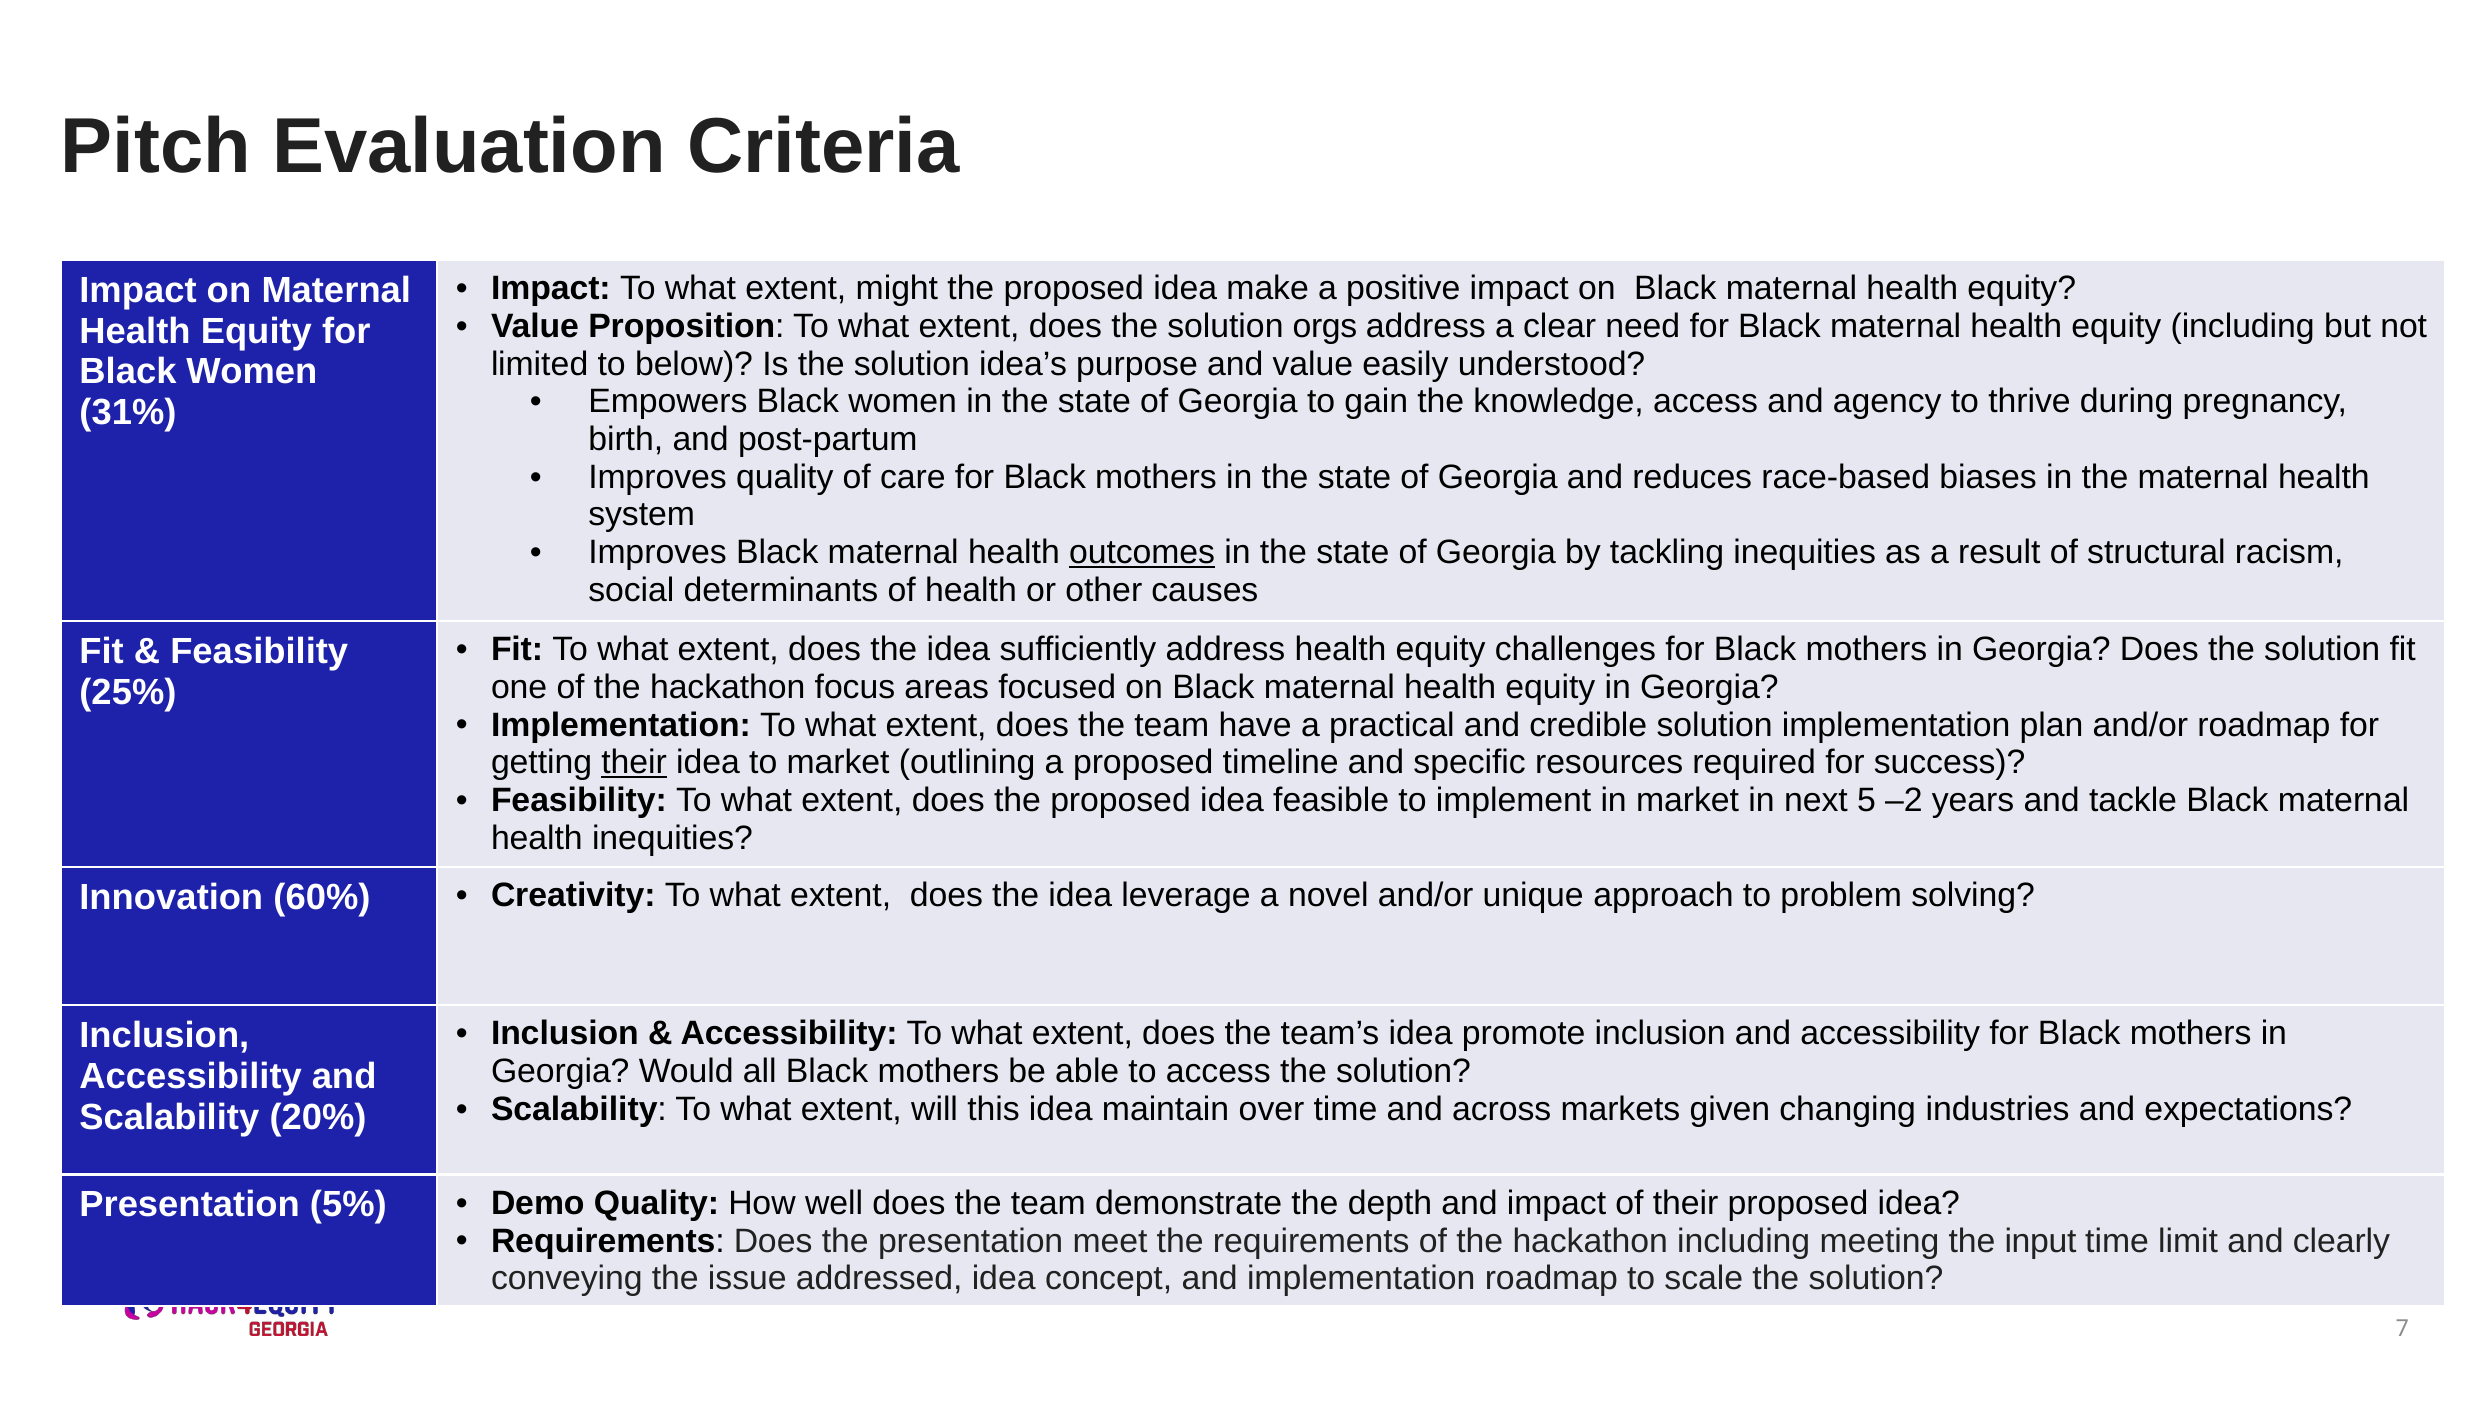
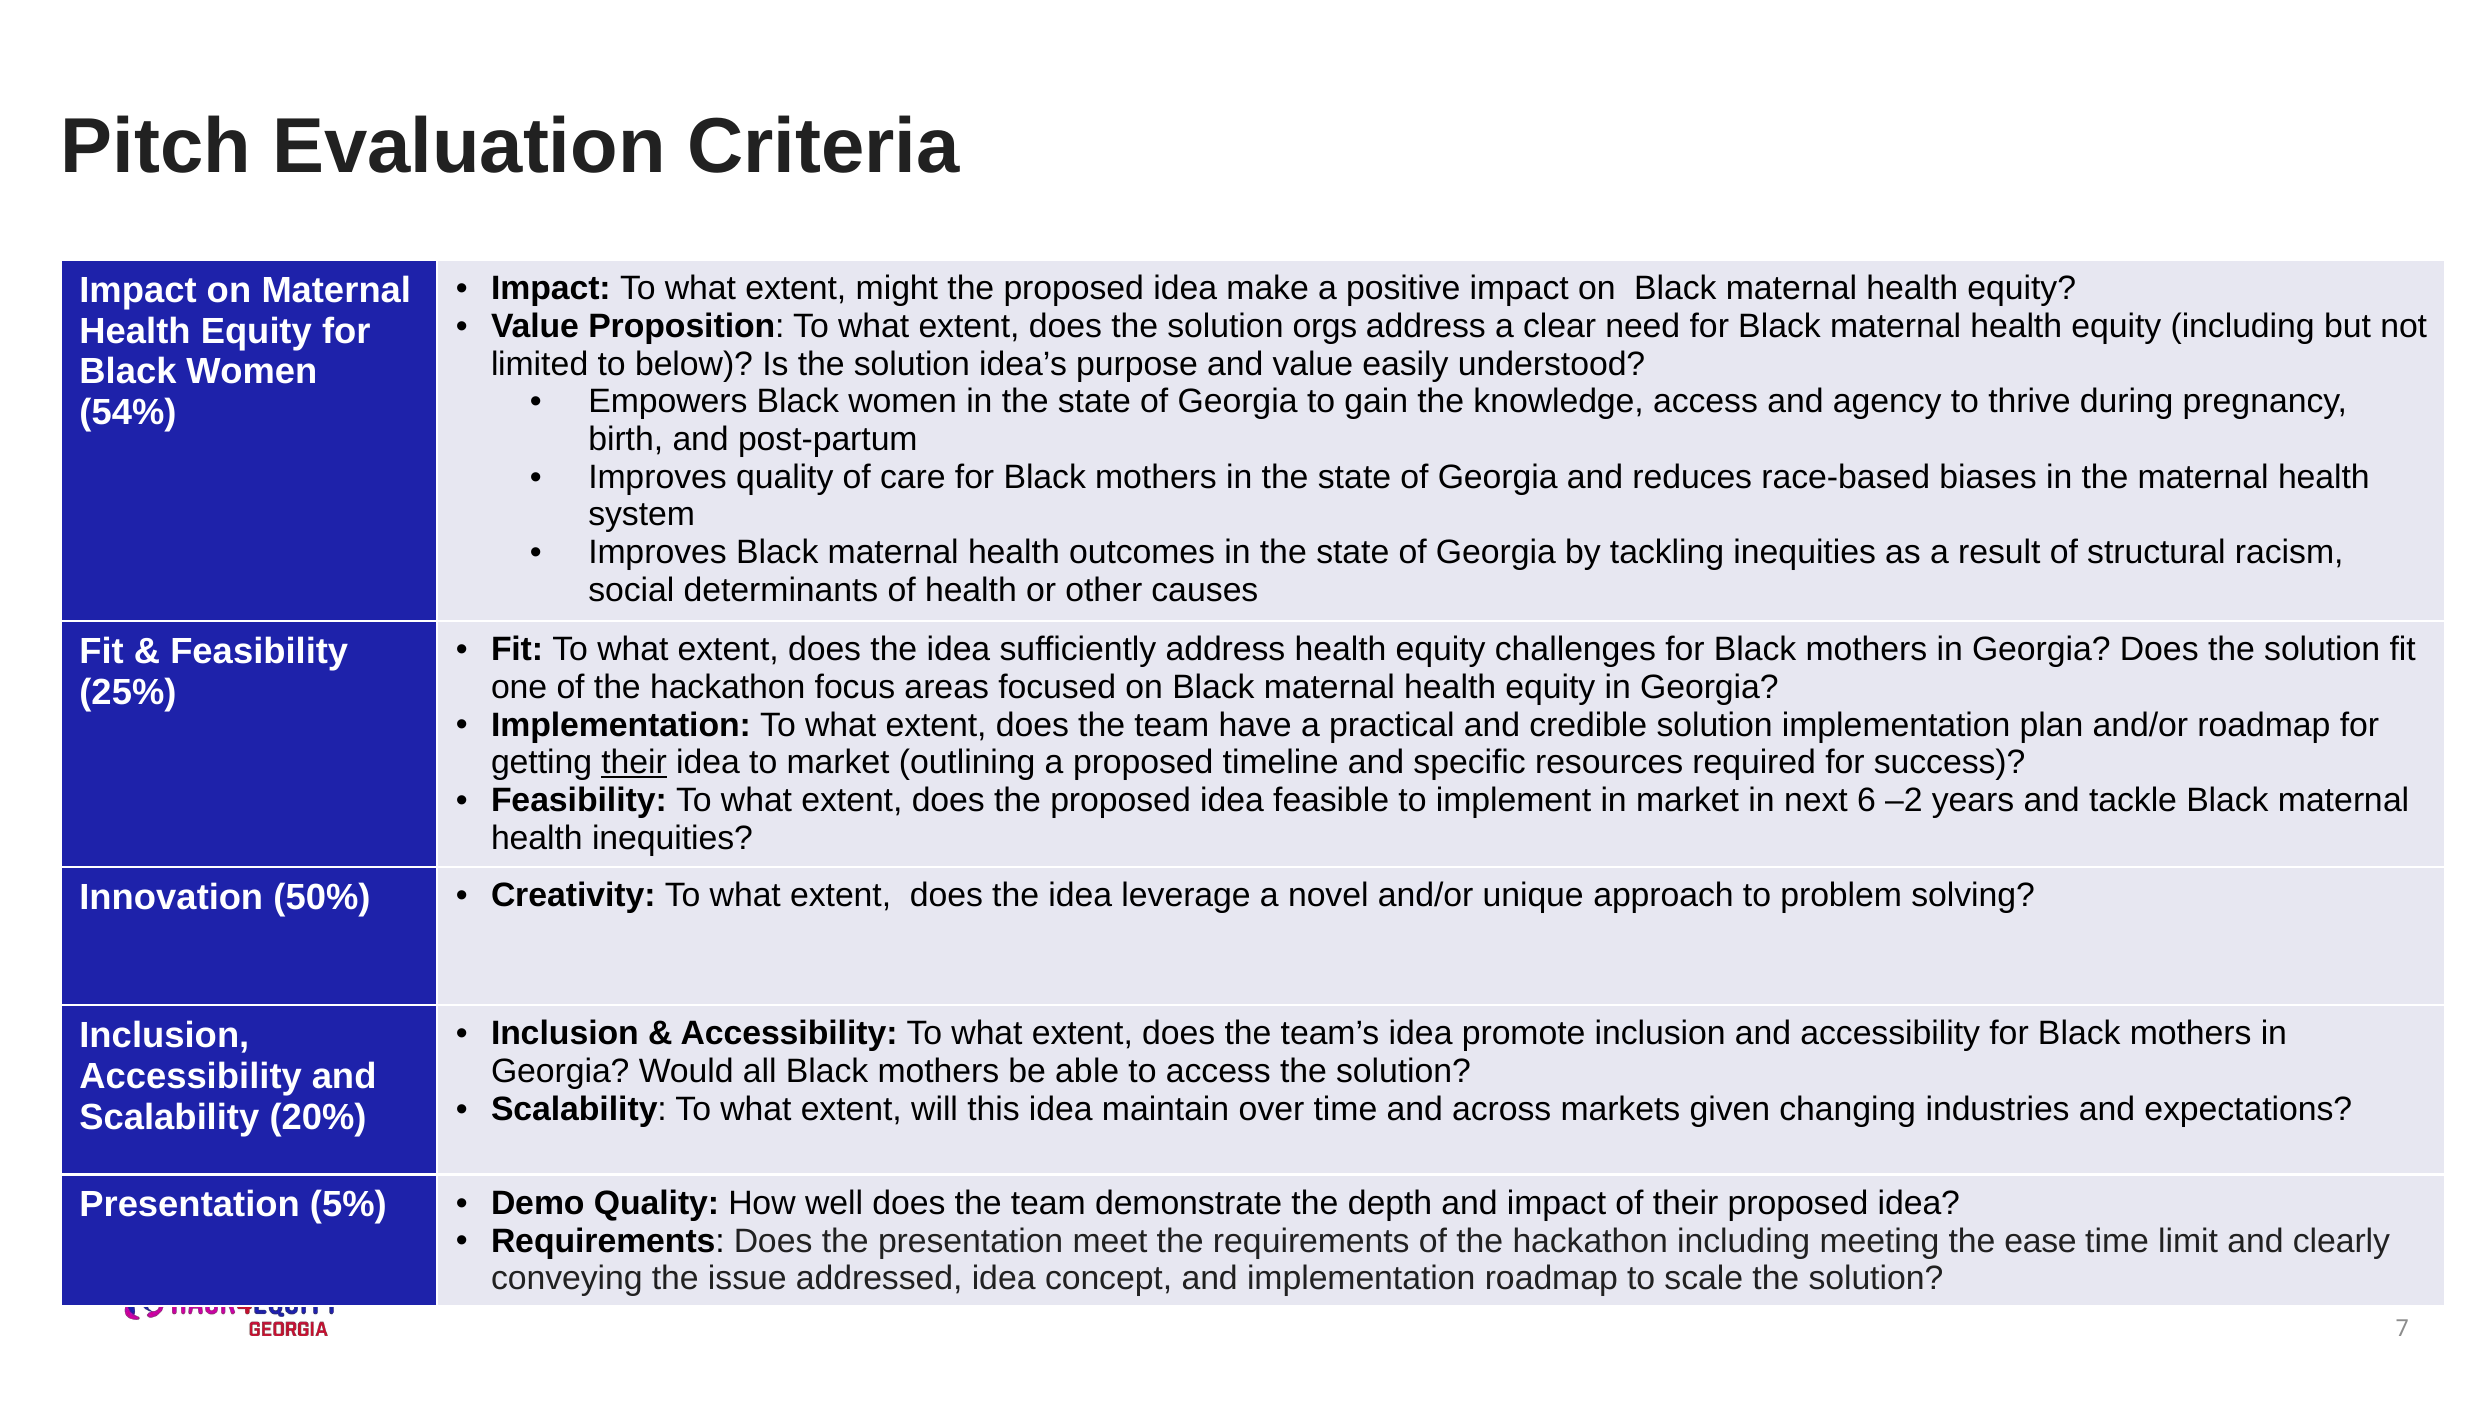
31%: 31% -> 54% (128, 413)
outcomes underline: present -> none (1142, 552)
5: 5 -> 6 (1866, 800)
60%: 60% -> 50% (322, 897)
input: input -> ease (2040, 1241)
